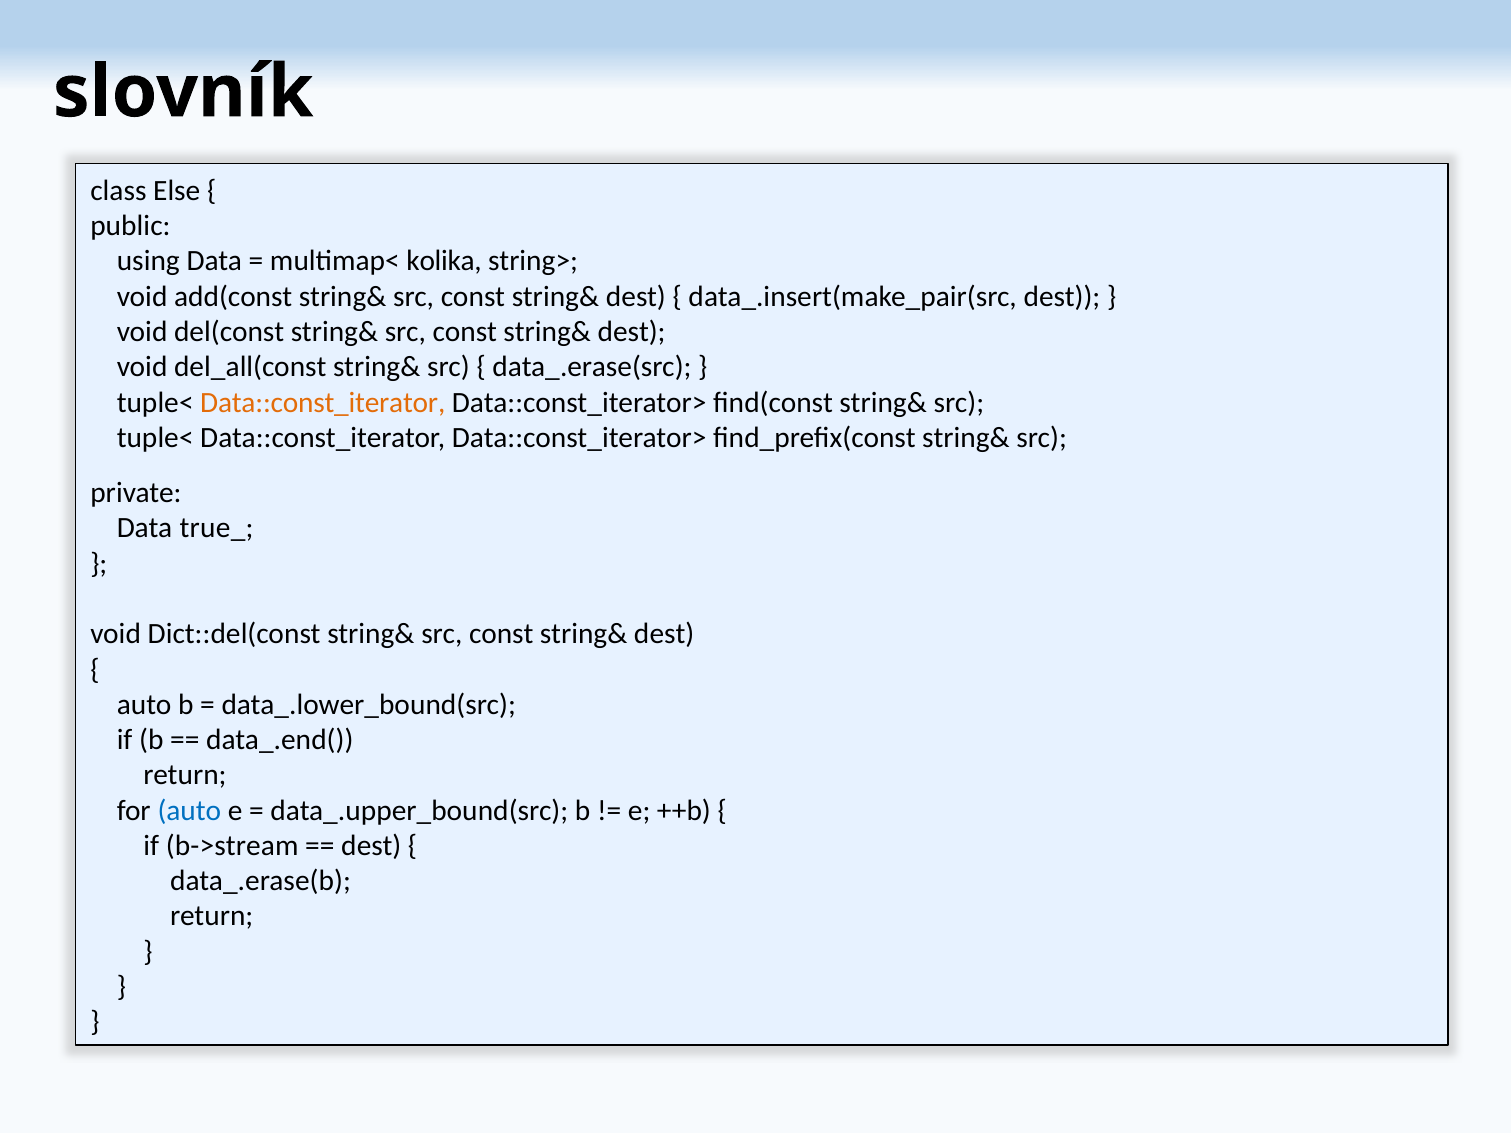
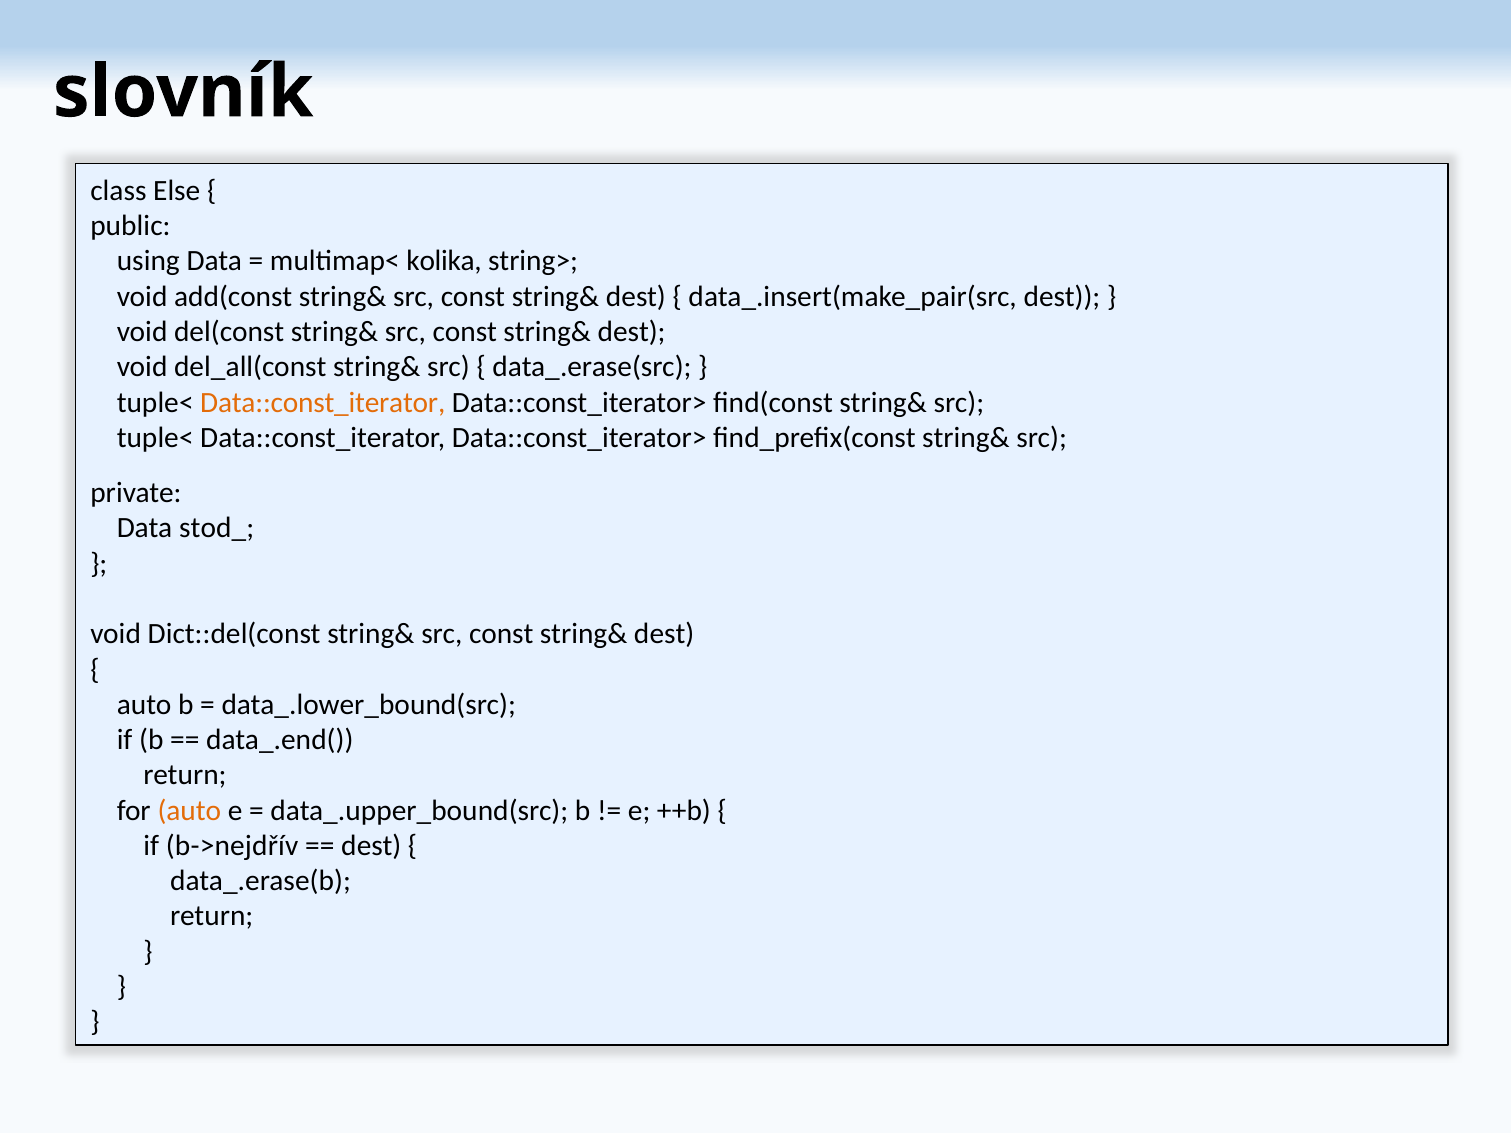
true_: true_ -> stod_ (217, 528)
auto colour: blue -> orange (189, 811)
b->stream: b->stream -> b->nejdřív (232, 846)
